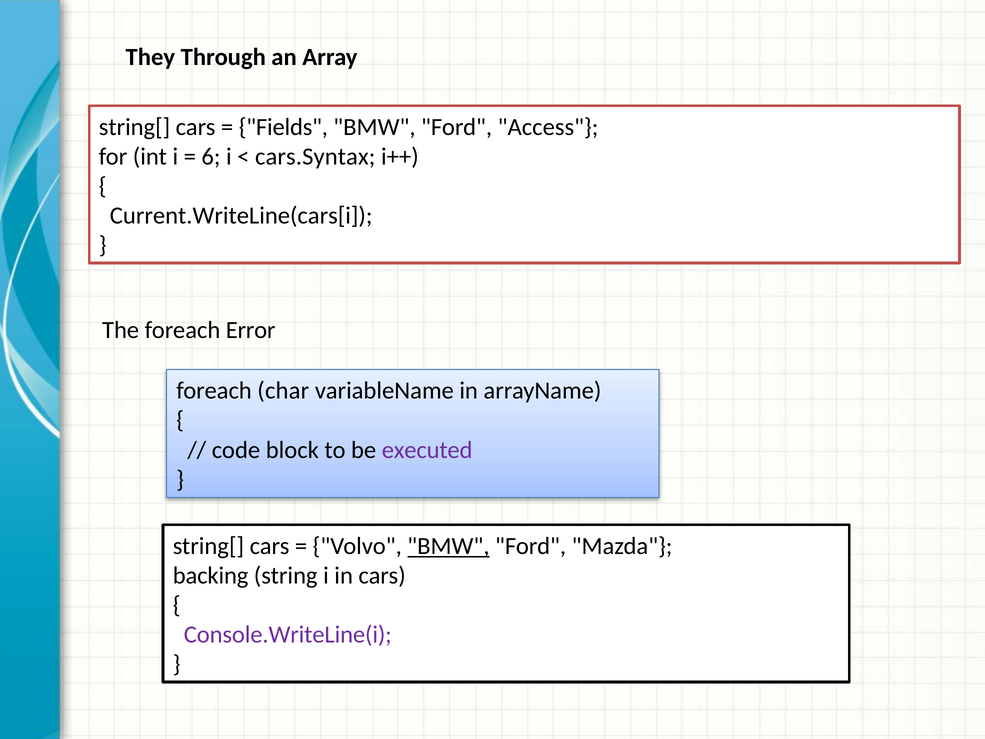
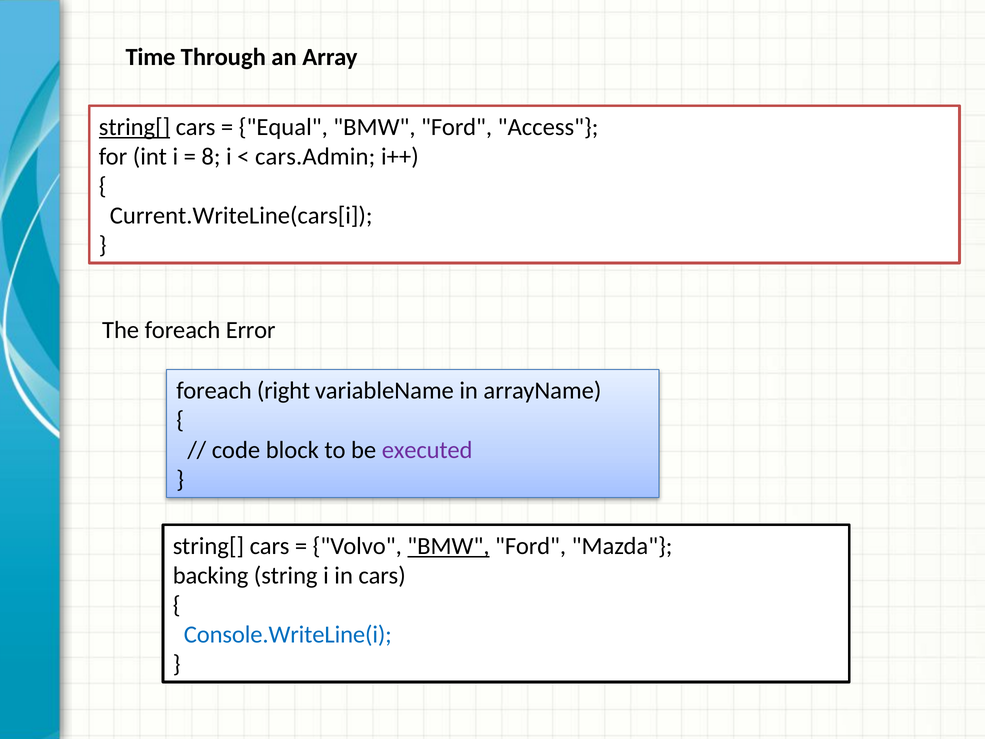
They: They -> Time (151, 57)
string[ underline: none -> present (135, 127)
Fields: Fields -> Equal (283, 127)
6: 6 -> 8 (211, 156)
cars.Syntax: cars.Syntax -> cars.Admin (315, 156)
char: char -> right (284, 391)
Console.WriteLine(i colour: purple -> blue (288, 634)
